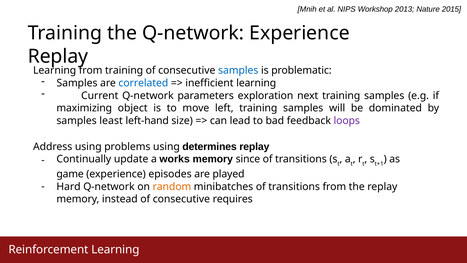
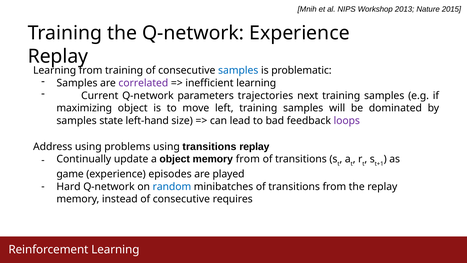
correlated colour: blue -> purple (143, 83)
exploration: exploration -> trajectories (265, 95)
least: least -> state (111, 121)
using determines: determines -> transitions (209, 146)
a works: works -> object (175, 159)
memory since: since -> from (248, 159)
random colour: orange -> blue (172, 186)
